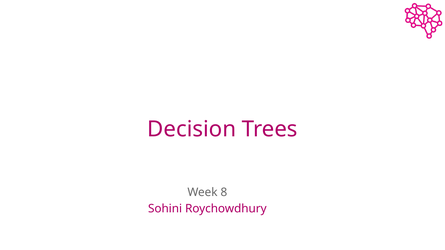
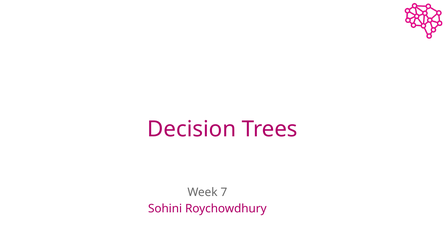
8: 8 -> 7 (224, 193)
